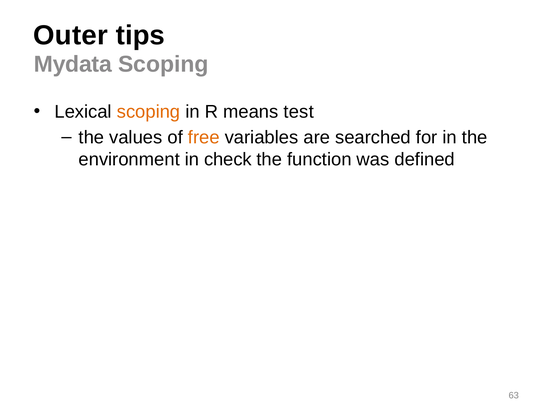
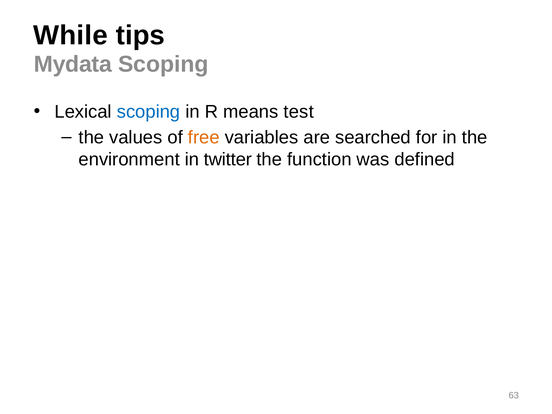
Outer: Outer -> While (71, 35)
scoping colour: orange -> blue (149, 112)
check: check -> twitter (228, 160)
